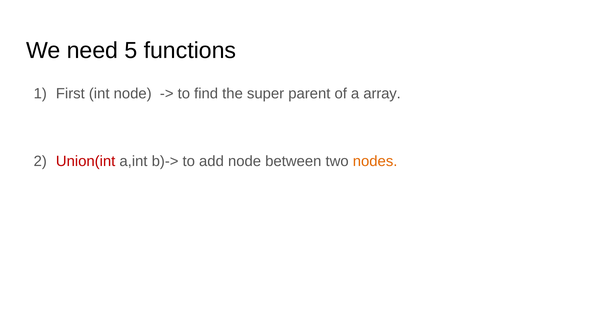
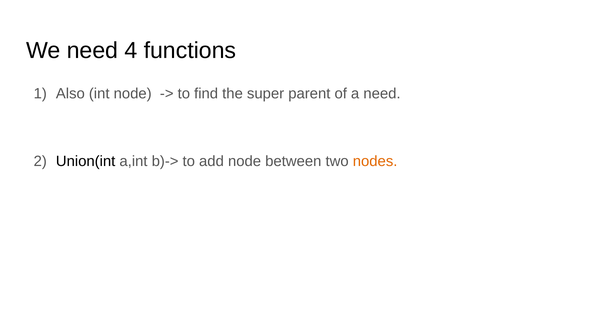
5: 5 -> 4 (131, 50)
First: First -> Also (70, 94)
a array: array -> need (382, 94)
Union(int colour: red -> black (86, 161)
